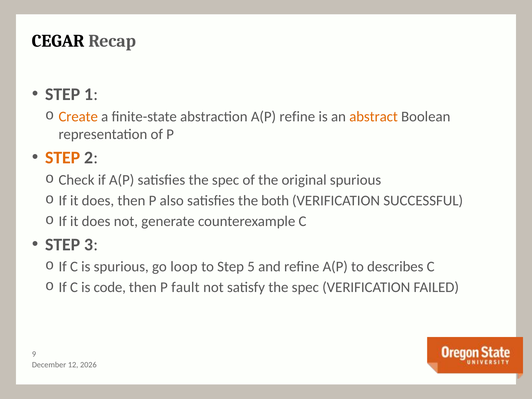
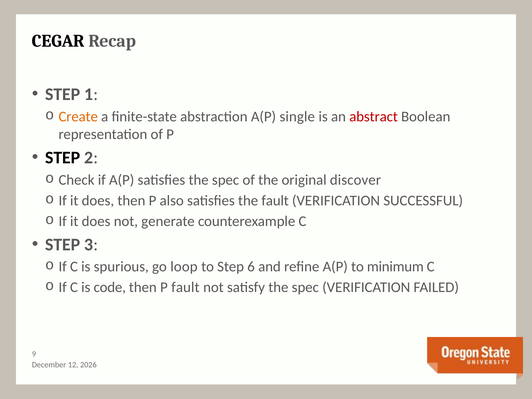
A(P refine: refine -> single (297, 117)
abstract colour: orange -> red (374, 117)
STEP colour: orange -> black (63, 158)
original spurious: spurious -> discover (355, 180)
the both: both -> fault (275, 201)
5: 5 -> 6 (251, 267)
describes: describes -> minimum (395, 267)
